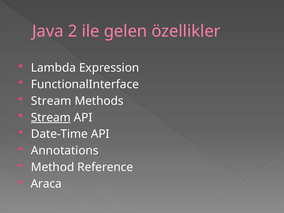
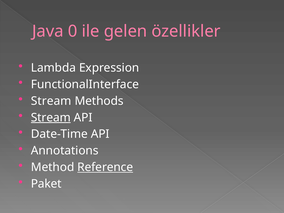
2: 2 -> 0 (73, 31)
Reference underline: none -> present (105, 167)
Araca: Araca -> Paket (46, 184)
